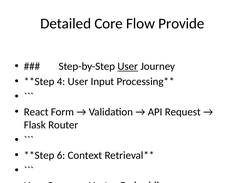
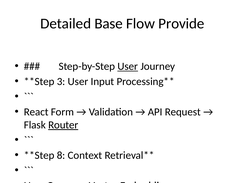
Core: Core -> Base (109, 24)
4: 4 -> 3 (61, 82)
Router underline: none -> present (63, 125)
6: 6 -> 8 (61, 156)
